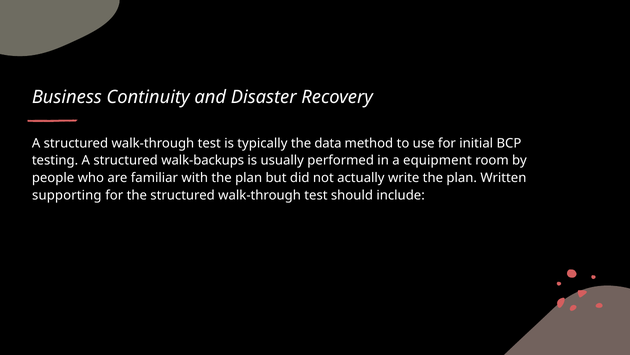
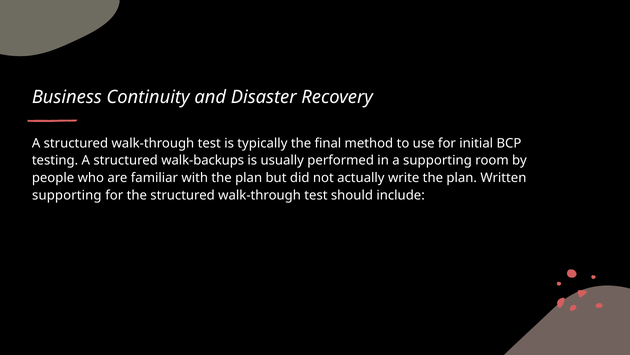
data: data -> final (328, 143)
a equipment: equipment -> supporting (437, 160)
